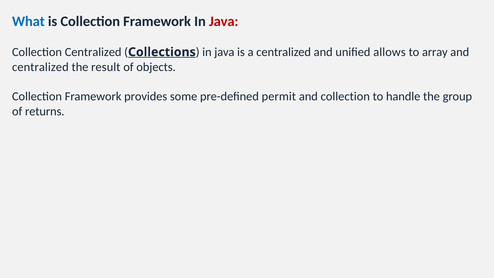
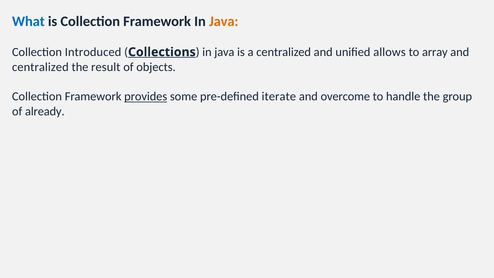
Java colour: red -> orange (224, 21)
Collection Centralized: Centralized -> Introduced (93, 52)
provides underline: none -> present (146, 97)
permit: permit -> iterate (279, 97)
and collection: collection -> overcome (345, 97)
returns: returns -> already (45, 111)
